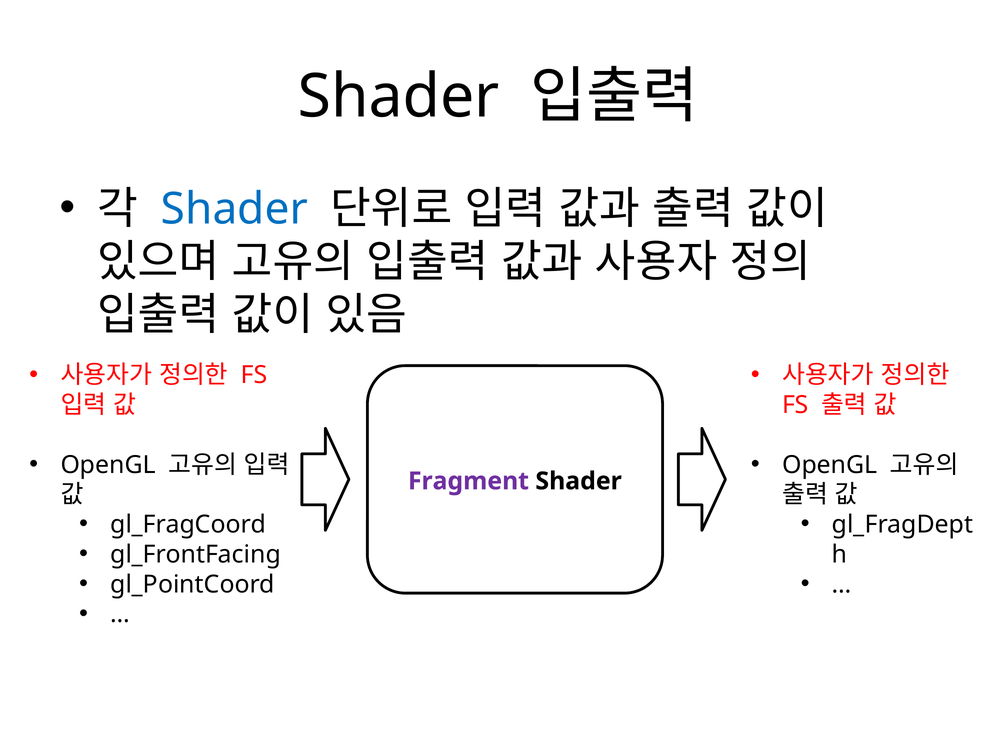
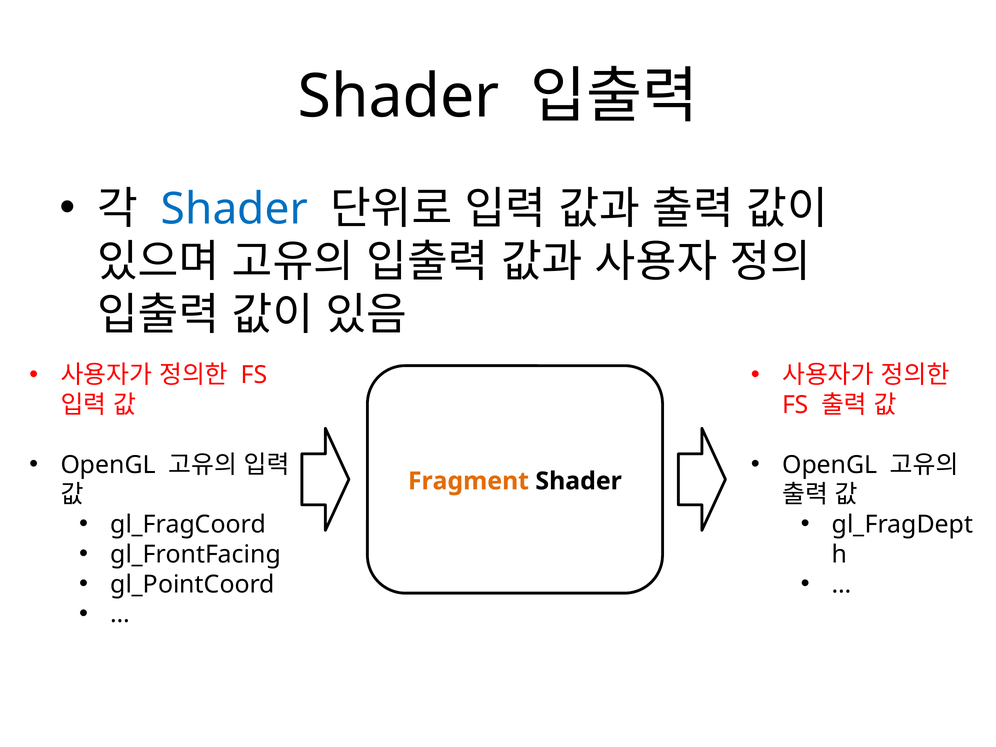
Fragment colour: purple -> orange (468, 481)
